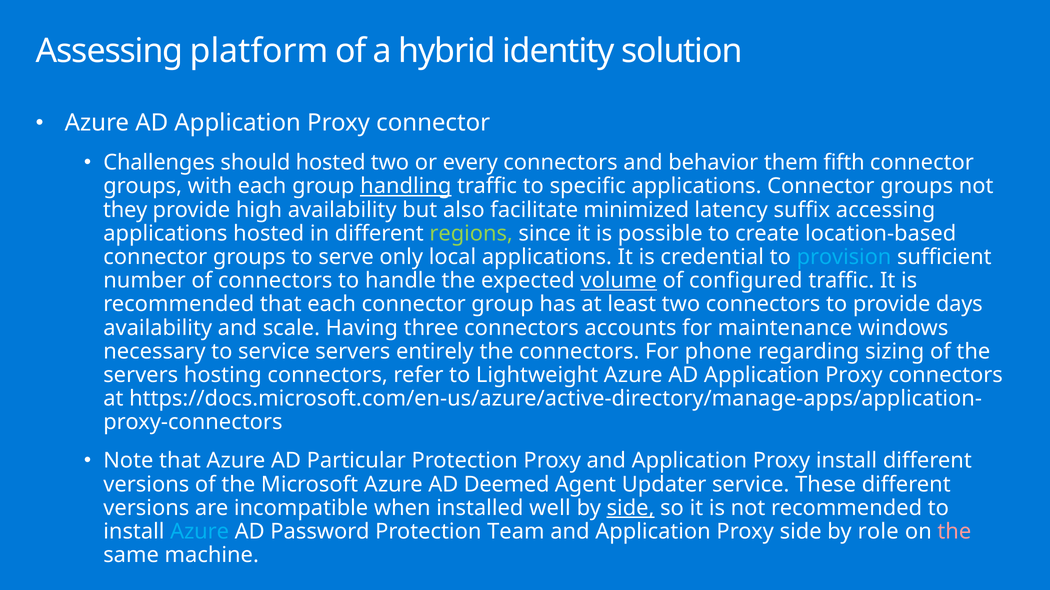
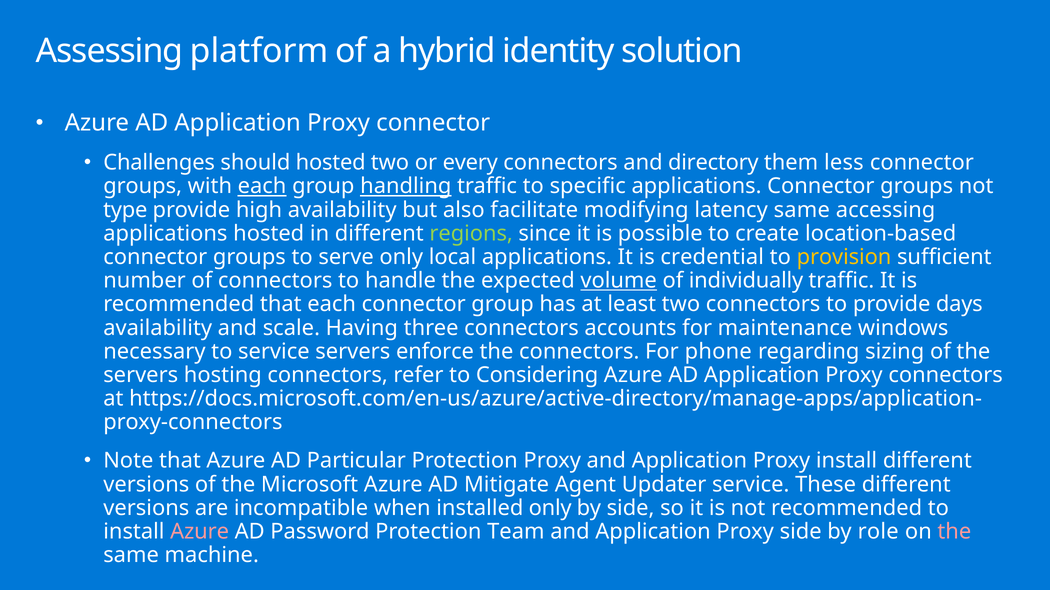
behavior: behavior -> directory (713, 163)
fifth: fifth -> less (844, 163)
each underline: none -> present (262, 186)
they: they -> type (125, 210)
minimized: minimized -> modifying (636, 210)
latency suffix: suffix -> same (802, 210)
provision colour: light blue -> yellow (844, 257)
configured: configured -> individually (746, 281)
entirely: entirely -> enforce (435, 352)
Lightweight: Lightweight -> Considering (537, 375)
Deemed: Deemed -> Mitigate (507, 485)
installed well: well -> only (550, 508)
side underline: present -> none (631, 508)
Azure colour: light blue -> pink (200, 532)
